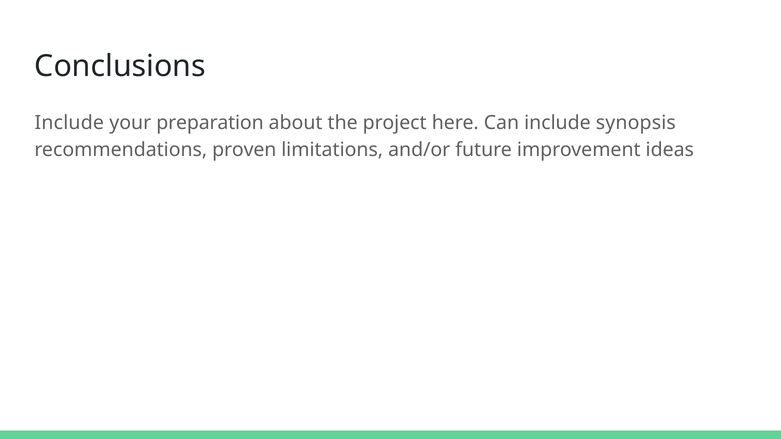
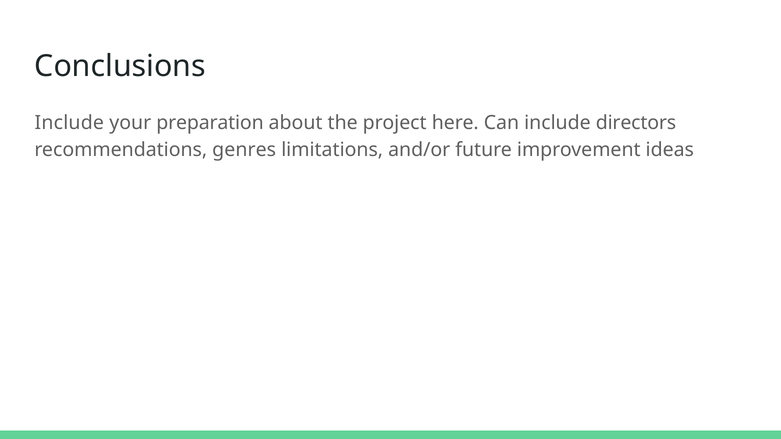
synopsis: synopsis -> directors (636, 123)
proven: proven -> genres (244, 150)
